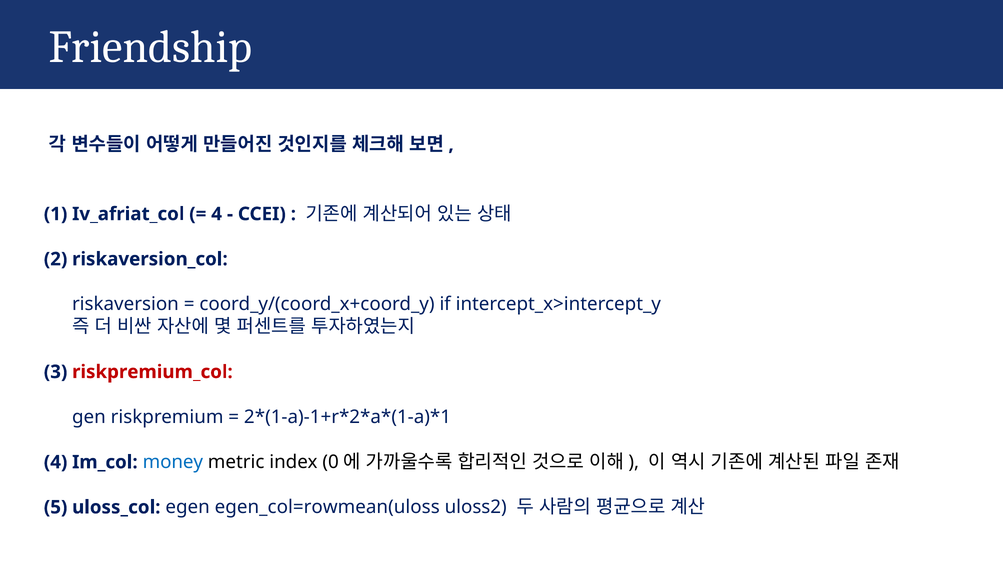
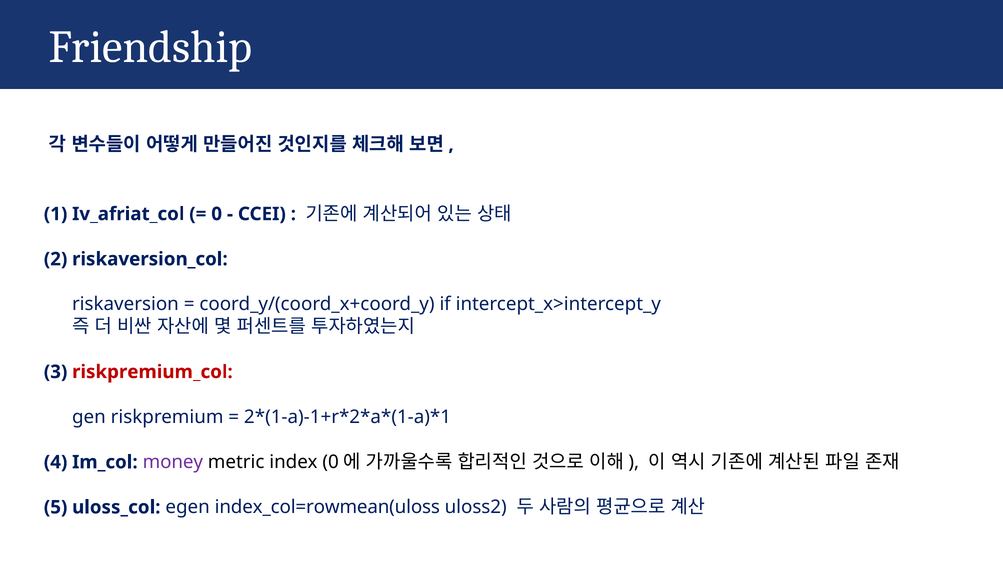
4: 4 -> 0 (217, 214)
money colour: blue -> purple (173, 462)
egen_col=rowmean(uloss: egen_col=rowmean(uloss -> index_col=rowmean(uloss (327, 507)
